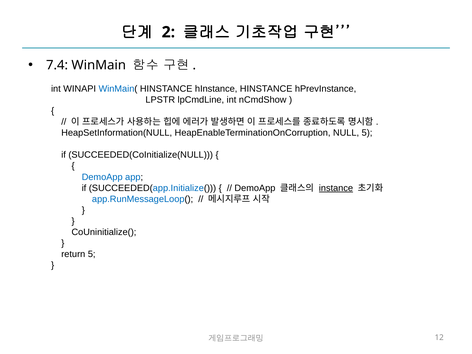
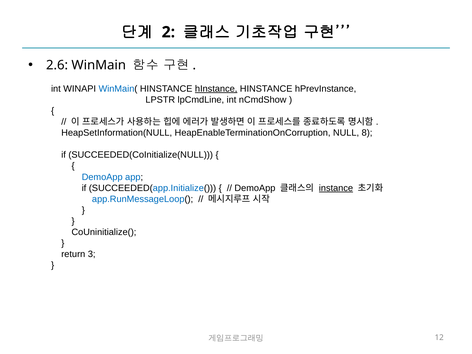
7.4: 7.4 -> 2.6 (57, 65)
hInstance underline: none -> present (216, 89)
NULL 5: 5 -> 8 (367, 133)
return 5: 5 -> 3 (92, 254)
